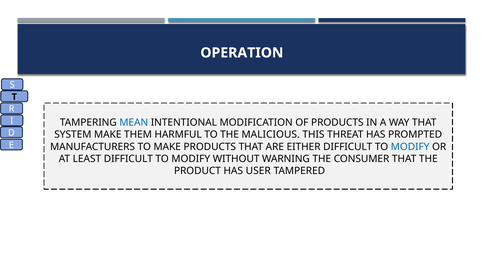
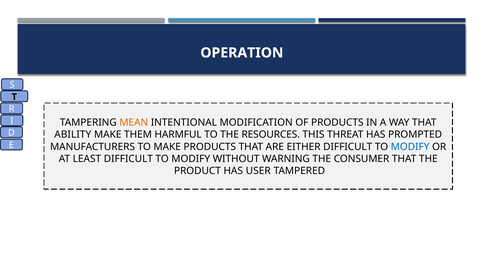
MEAN colour: blue -> orange (134, 122)
SYSTEM: SYSTEM -> ABILITY (73, 134)
MALICIOUS: MALICIOUS -> RESOURCES (271, 134)
